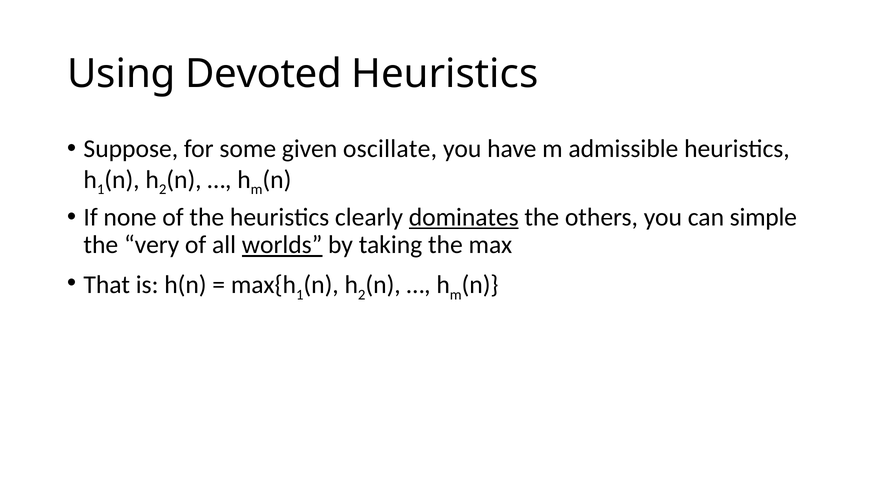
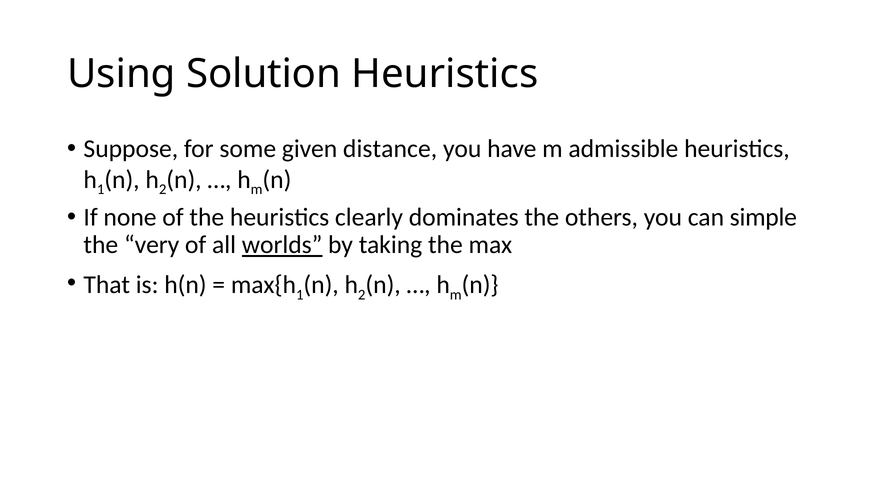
Devoted: Devoted -> Solution (264, 74)
oscillate: oscillate -> distance (390, 149)
dominates underline: present -> none (464, 217)
